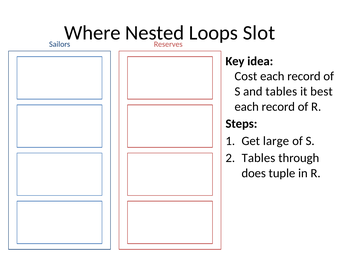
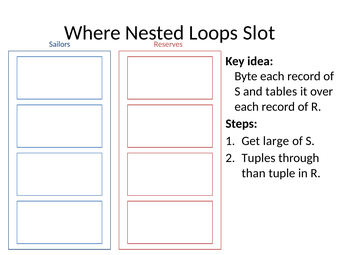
Cost: Cost -> Byte (246, 76)
best: best -> over (322, 91)
Tables: Tables -> Tuples (258, 158)
does: does -> than (254, 173)
